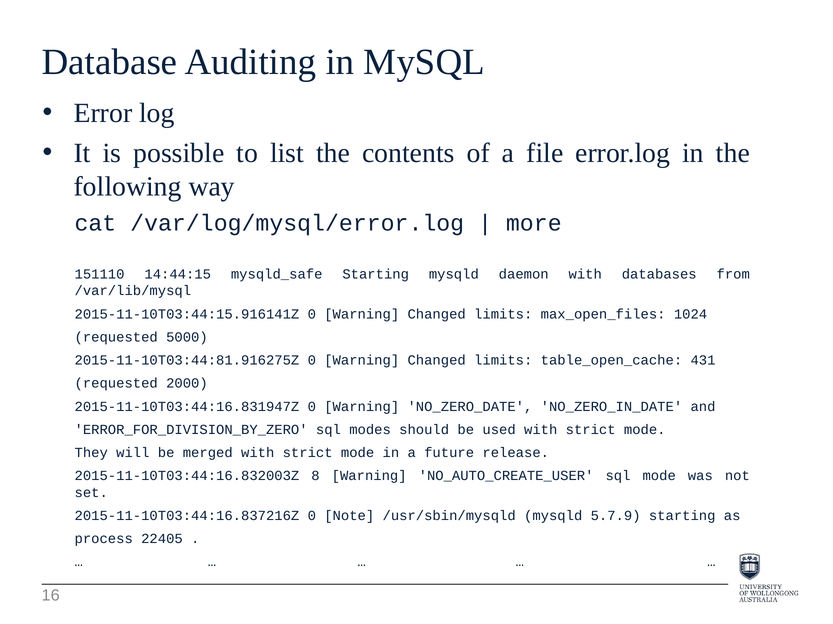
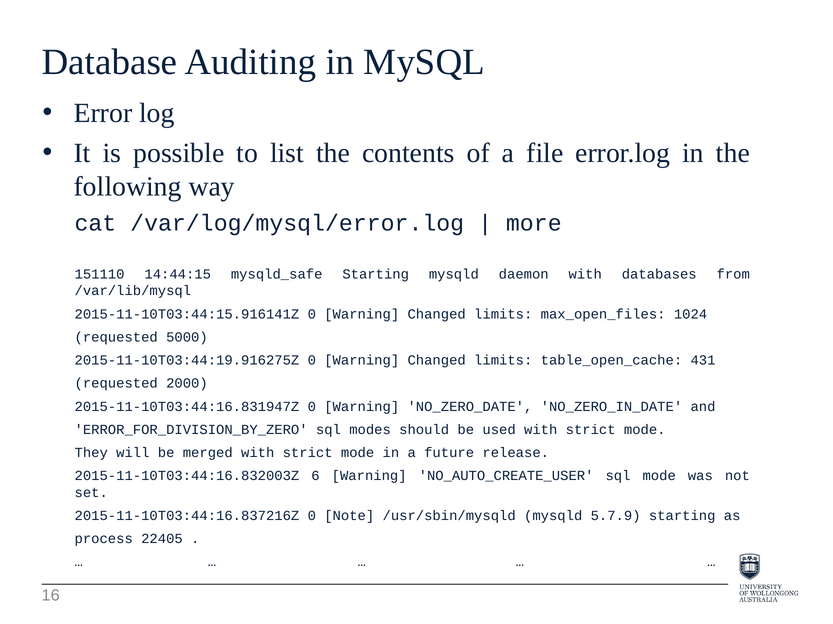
2015-11-10T03:44:81.916275Z: 2015-11-10T03:44:81.916275Z -> 2015-11-10T03:44:19.916275Z (187, 361)
8: 8 -> 6 (316, 476)
